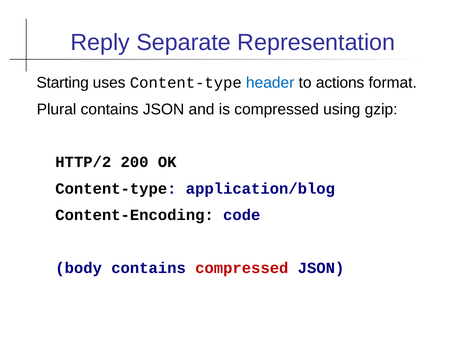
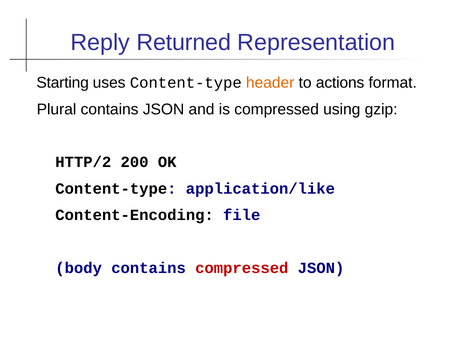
Separate: Separate -> Returned (184, 43)
header colour: blue -> orange (270, 83)
application/blog: application/blog -> application/like (260, 188)
code: code -> file (242, 215)
